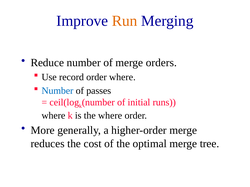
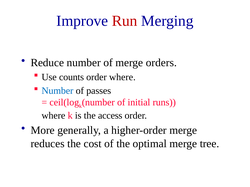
Run colour: orange -> red (125, 21)
record: record -> counts (72, 77)
the where: where -> access (110, 116)
